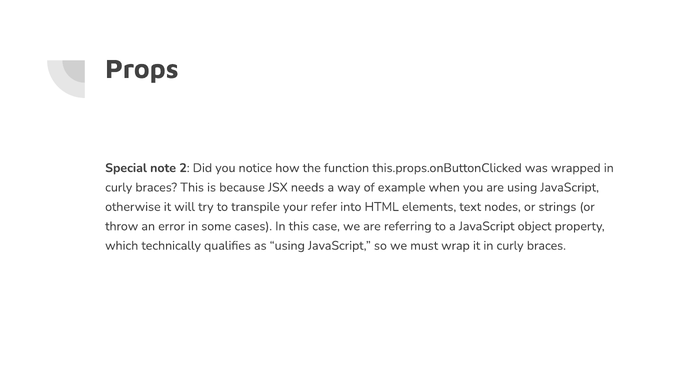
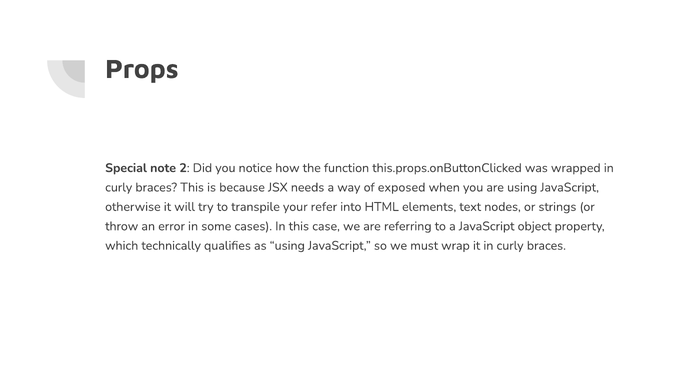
example: example -> exposed (402, 187)
